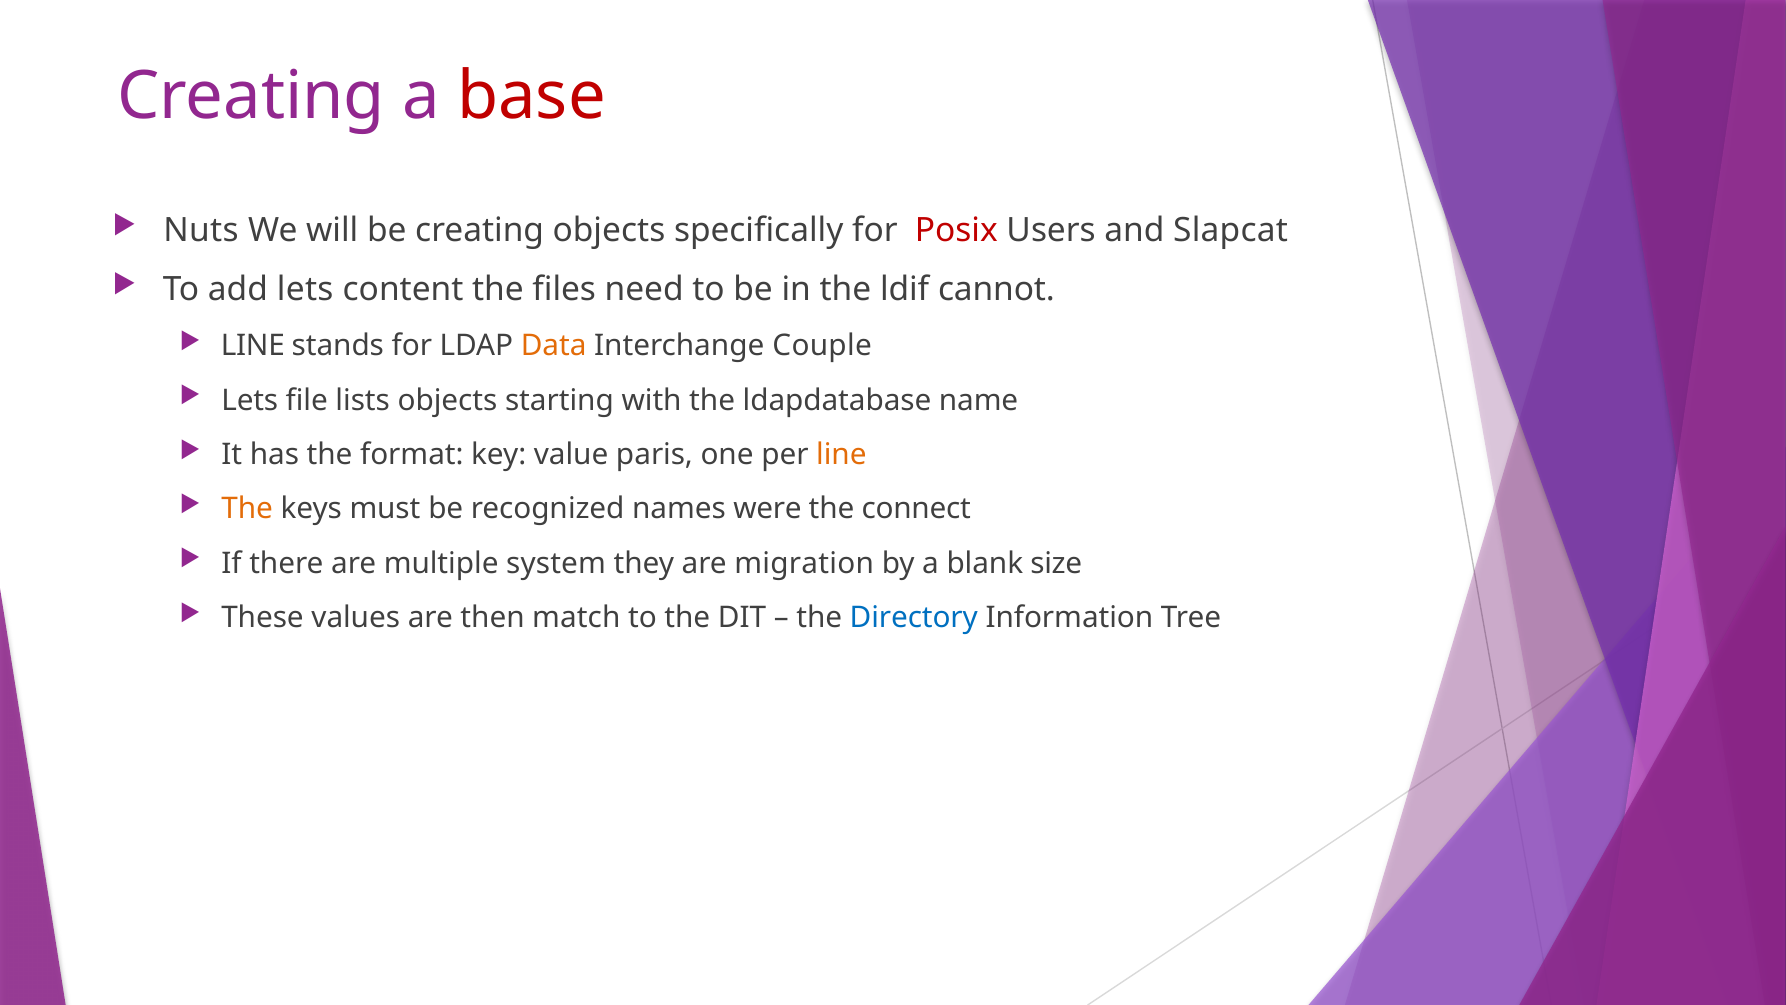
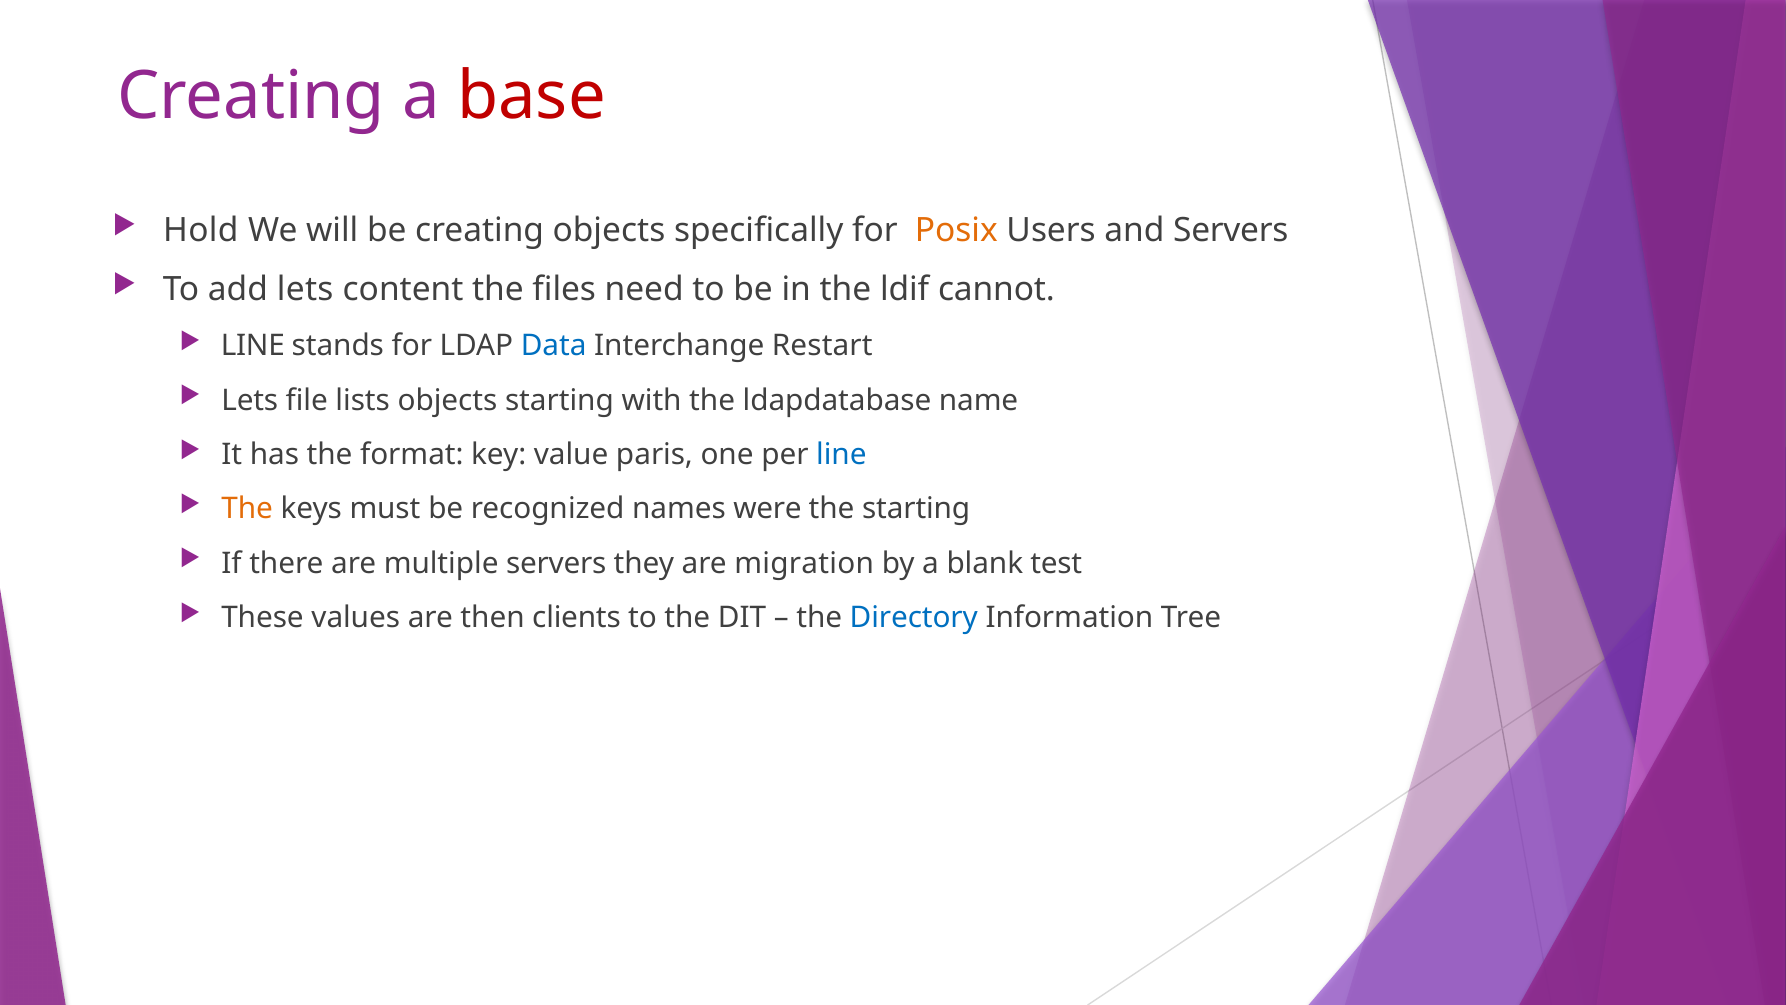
Nuts: Nuts -> Hold (201, 231)
Posix colour: red -> orange (956, 231)
and Slapcat: Slapcat -> Servers (1231, 231)
Data colour: orange -> blue (554, 346)
Couple: Couple -> Restart (822, 346)
line colour: orange -> blue (841, 454)
the connect: connect -> starting (916, 509)
multiple system: system -> servers (556, 563)
size: size -> test (1056, 563)
match: match -> clients (576, 617)
